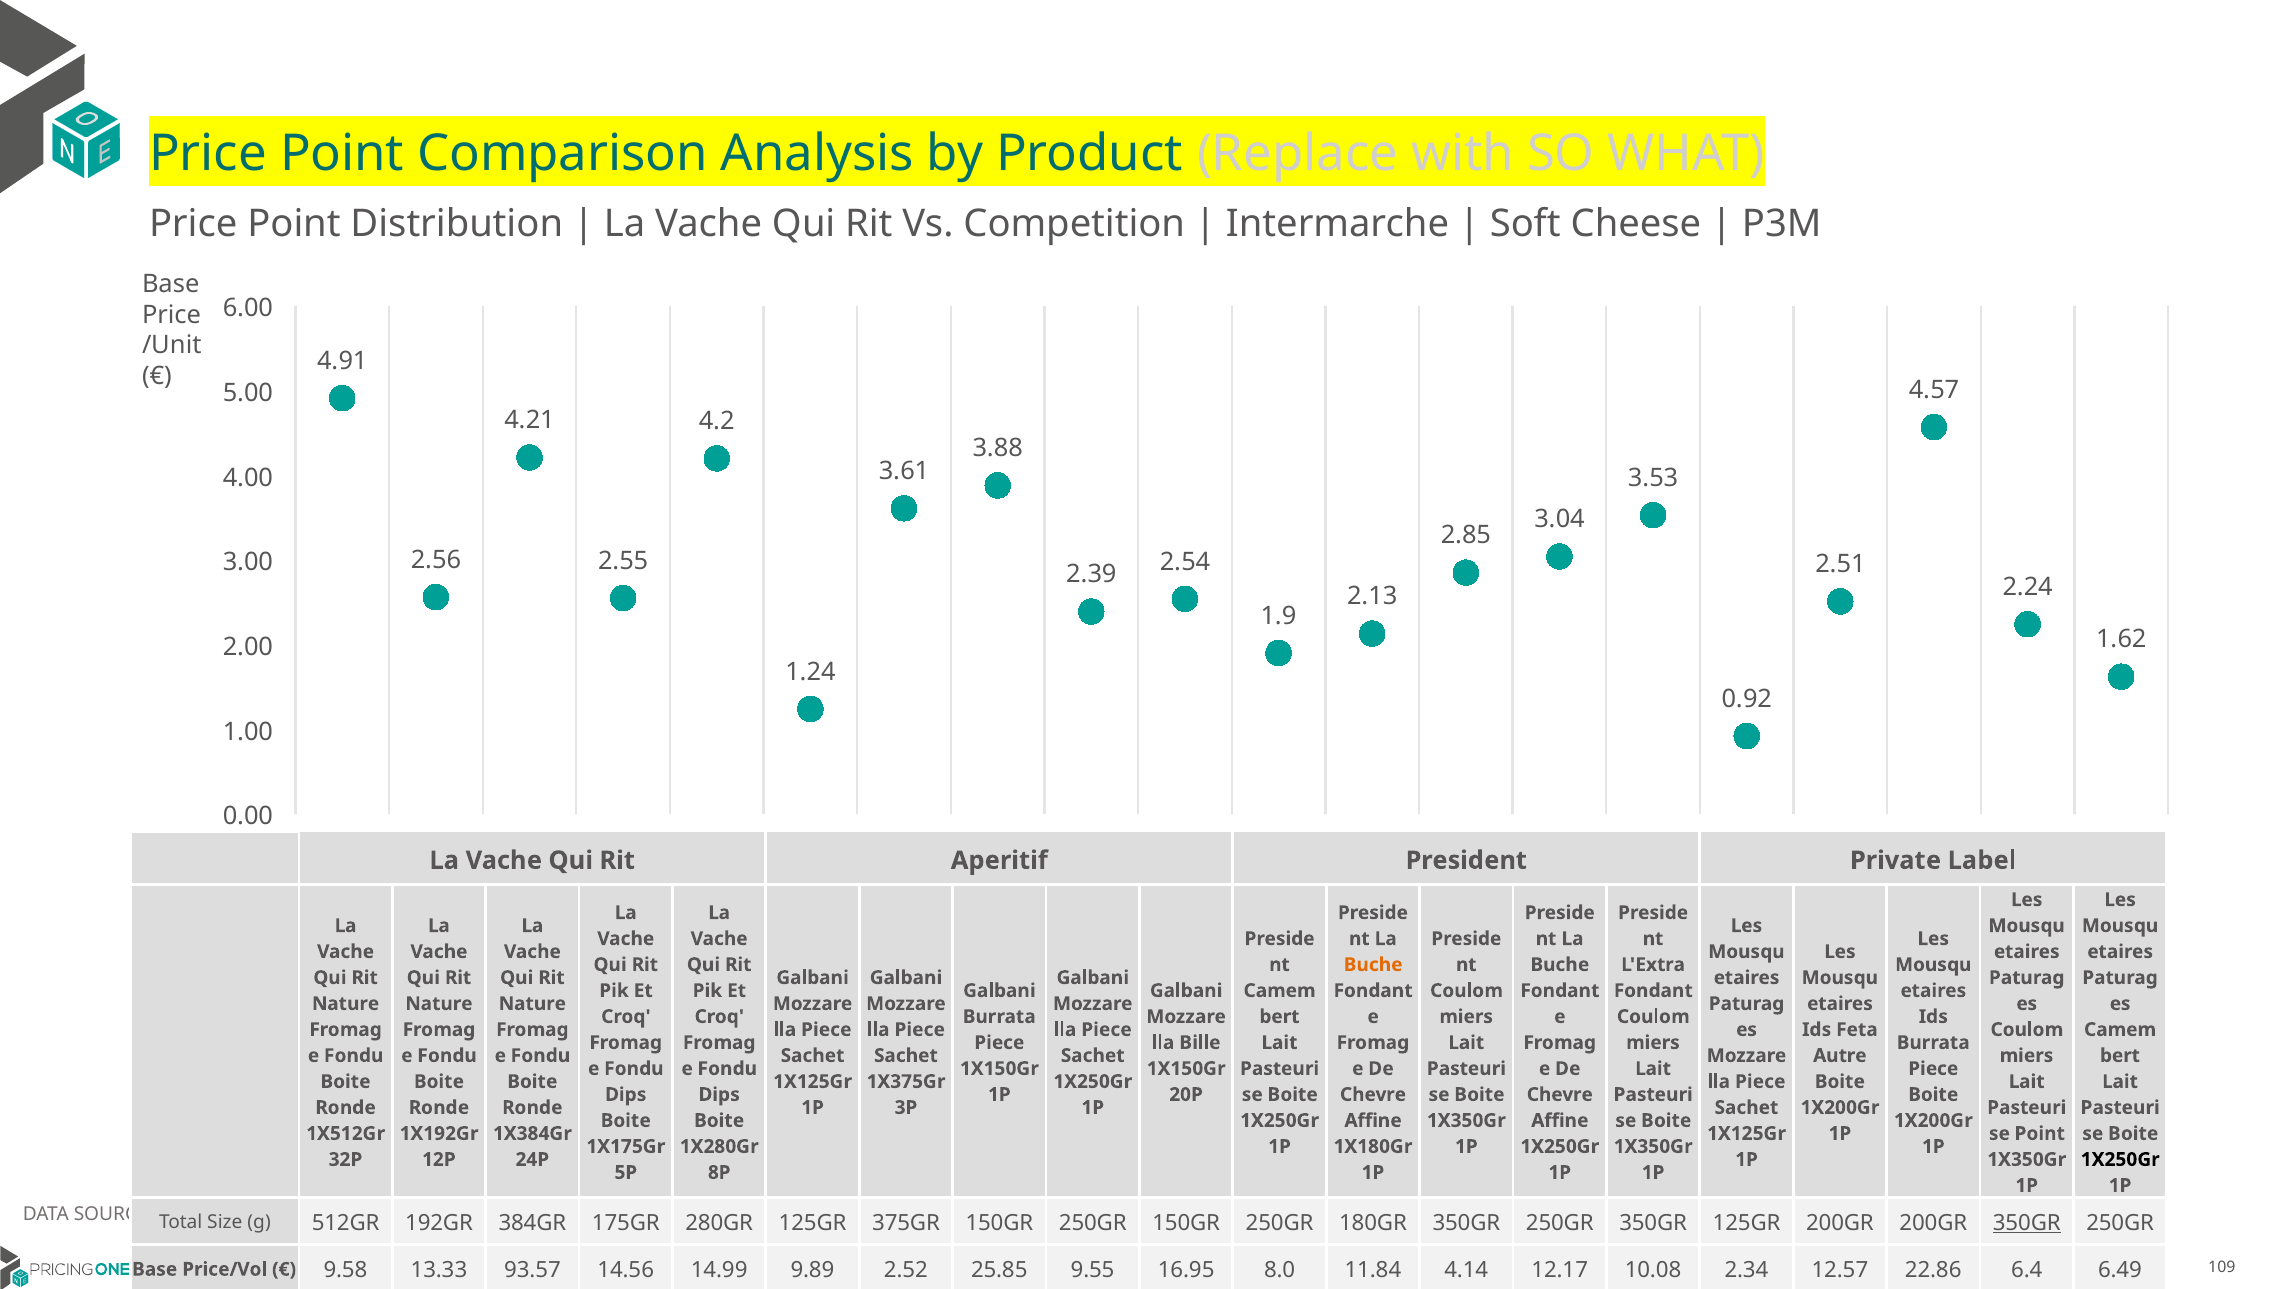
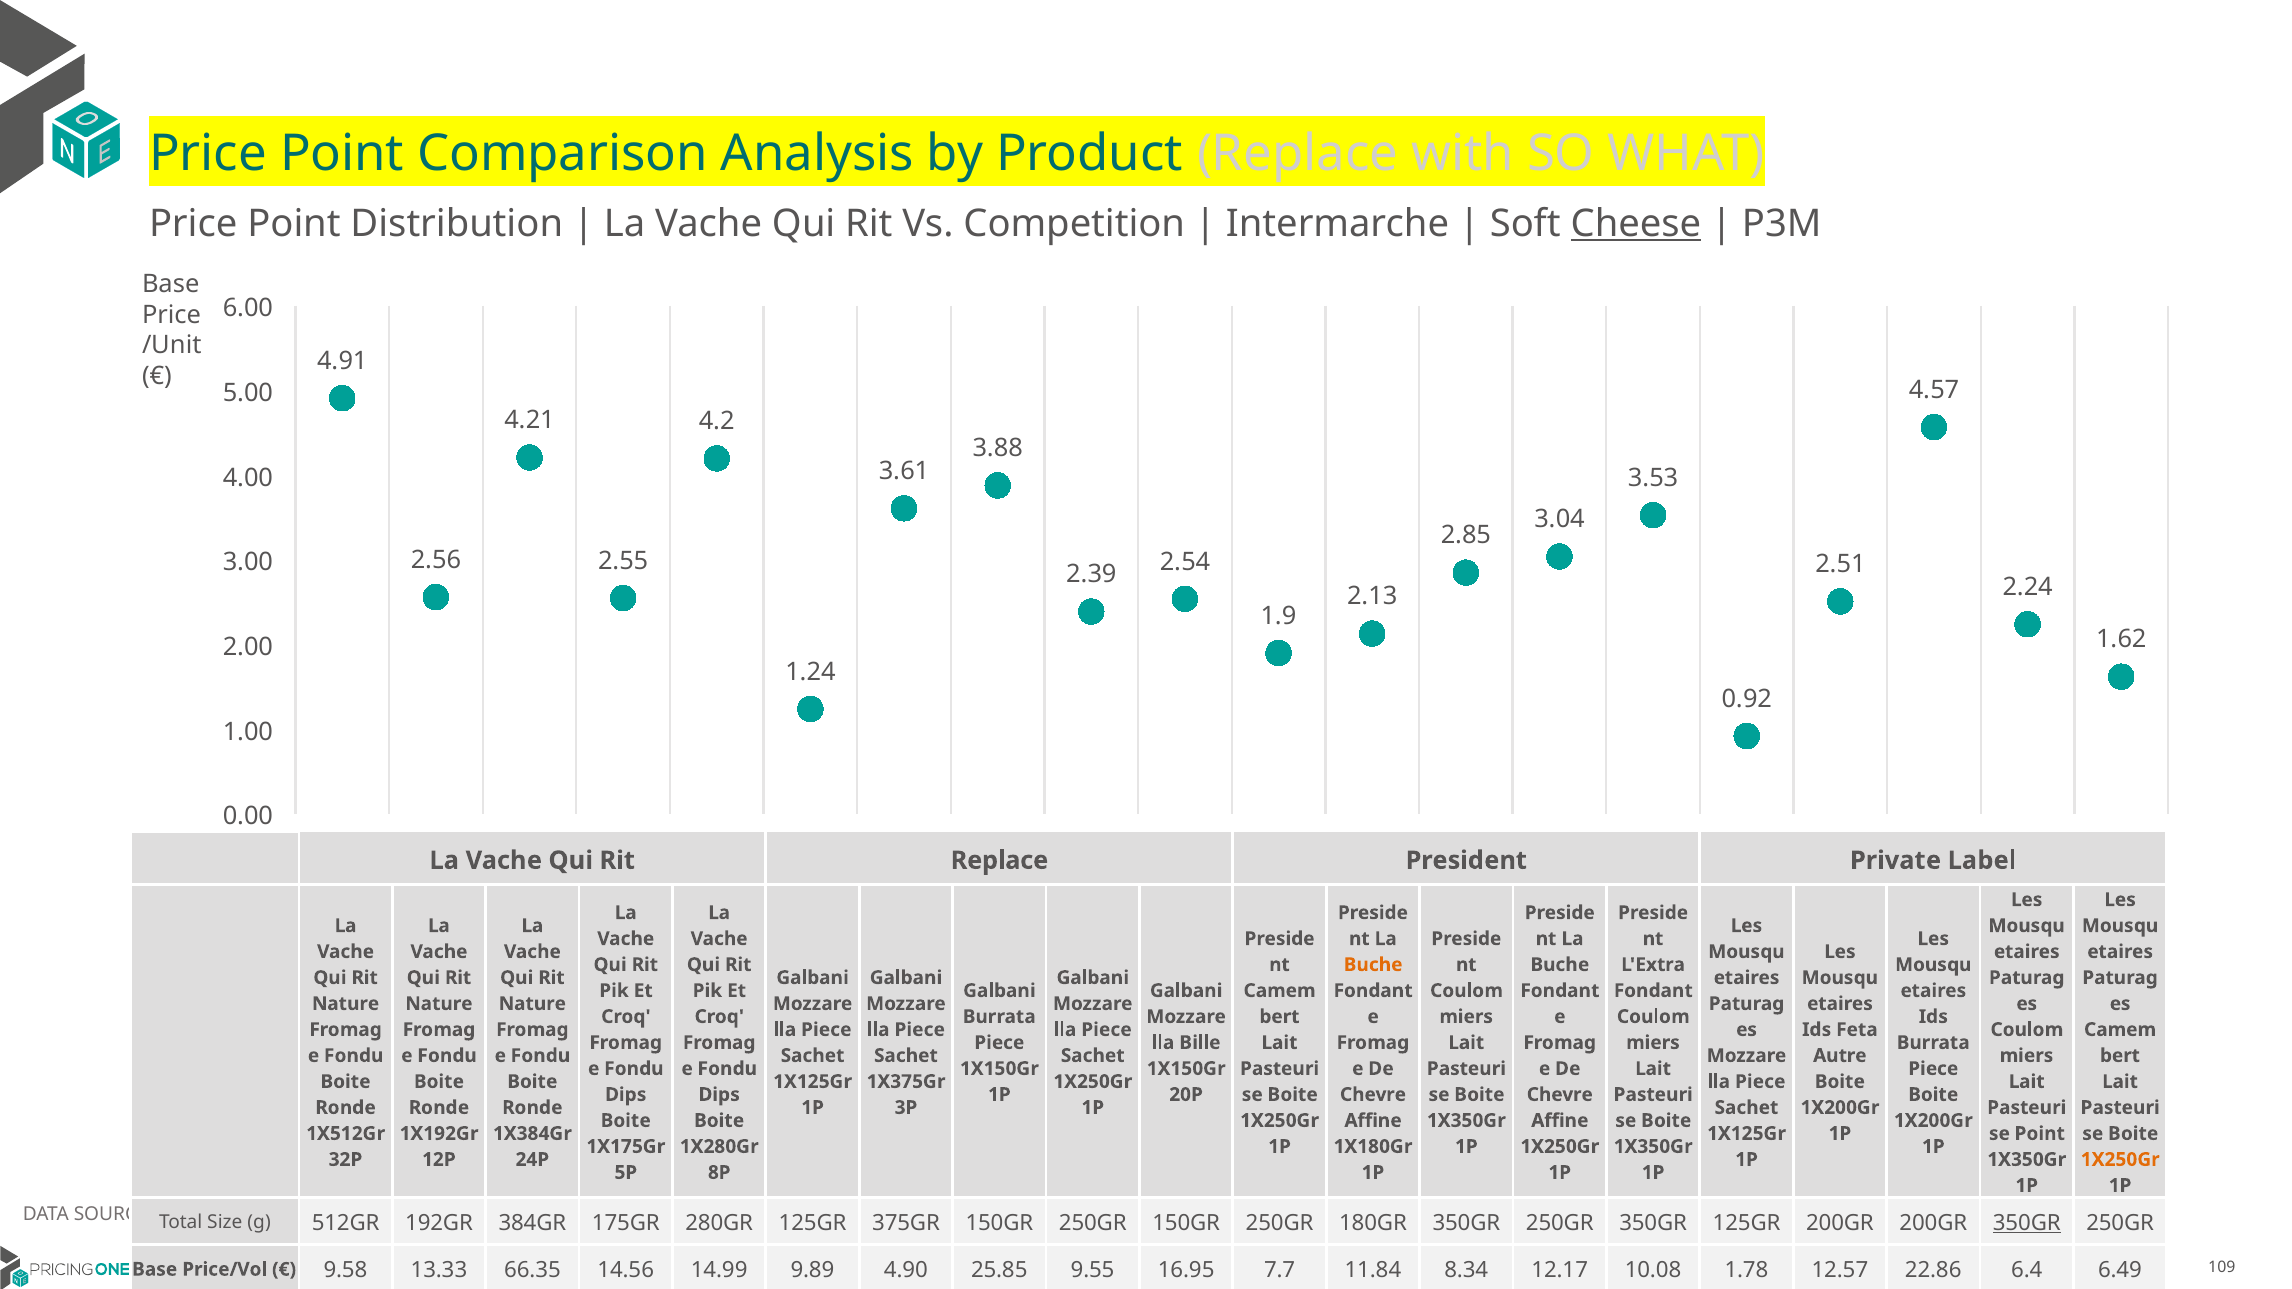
Cheese underline: none -> present (1636, 223)
Rit Aperitif: Aperitif -> Replace (999, 861)
1X250Gr colour: black -> orange (2120, 1160)
93.57: 93.57 -> 66.35 (532, 1270)
2.52: 2.52 -> 4.90 (906, 1270)
8.0: 8.0 -> 7.7 (1280, 1270)
4.14: 4.14 -> 8.34 (1466, 1270)
2.34: 2.34 -> 1.78 (1746, 1270)
